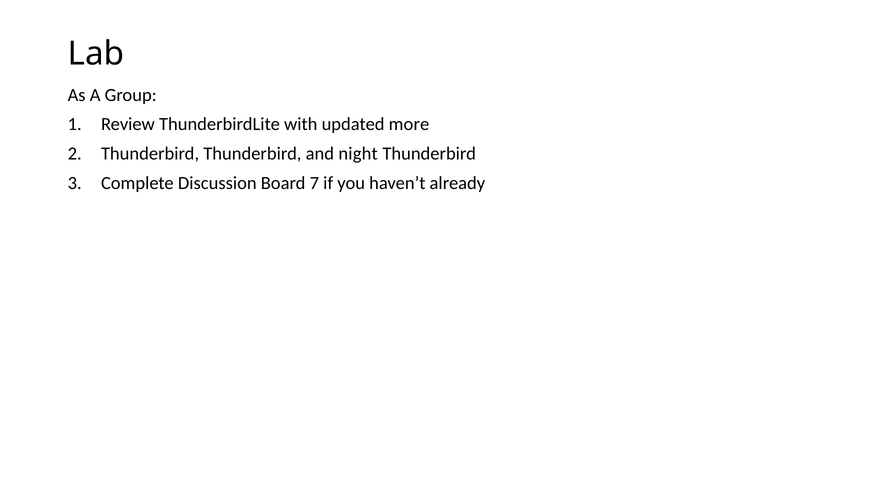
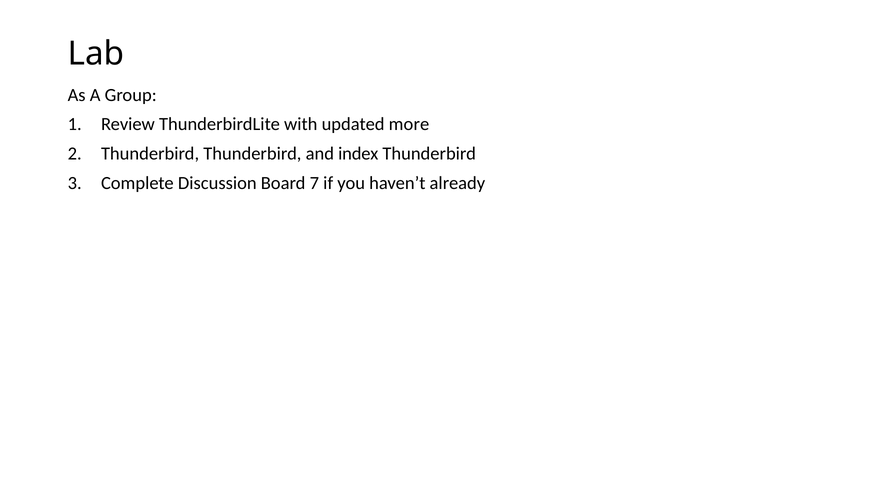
night: night -> index (358, 154)
